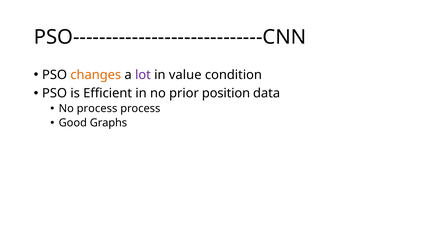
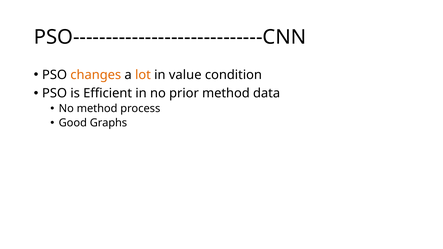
lot colour: purple -> orange (143, 75)
prior position: position -> method (226, 93)
No process: process -> method (97, 109)
